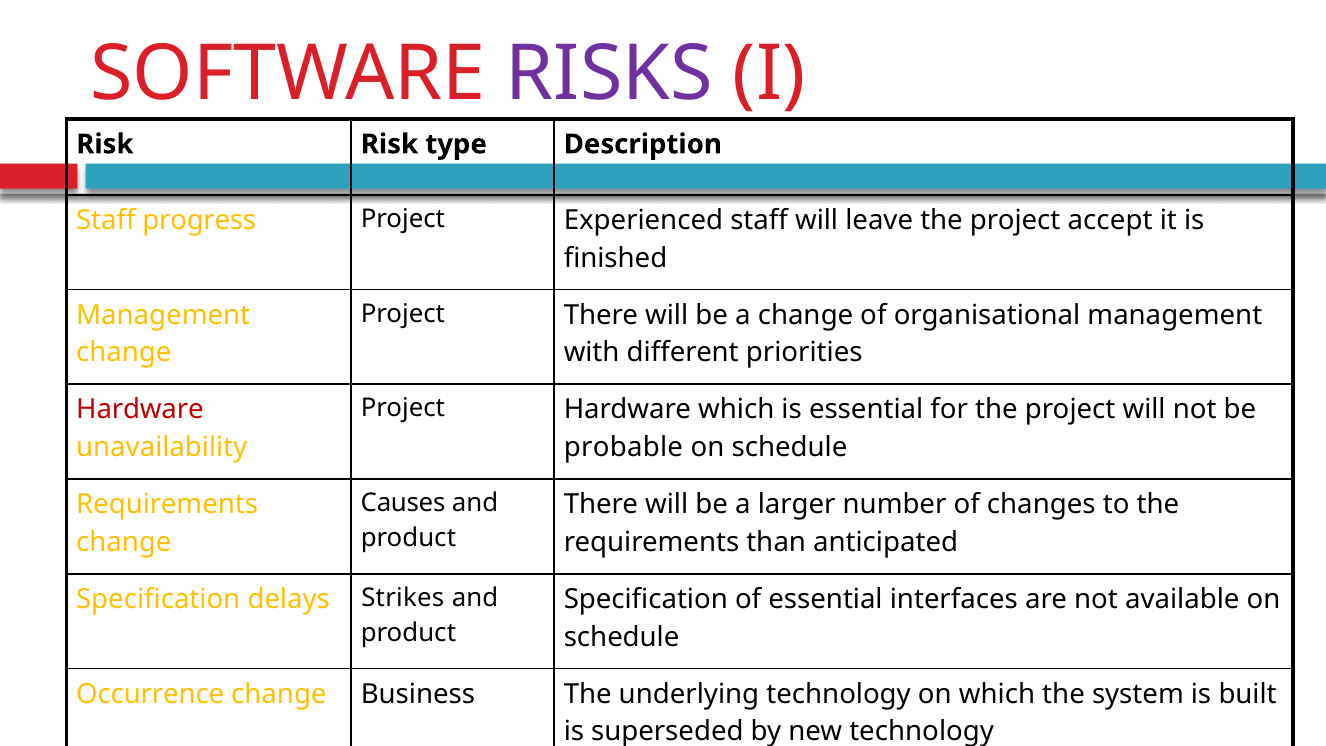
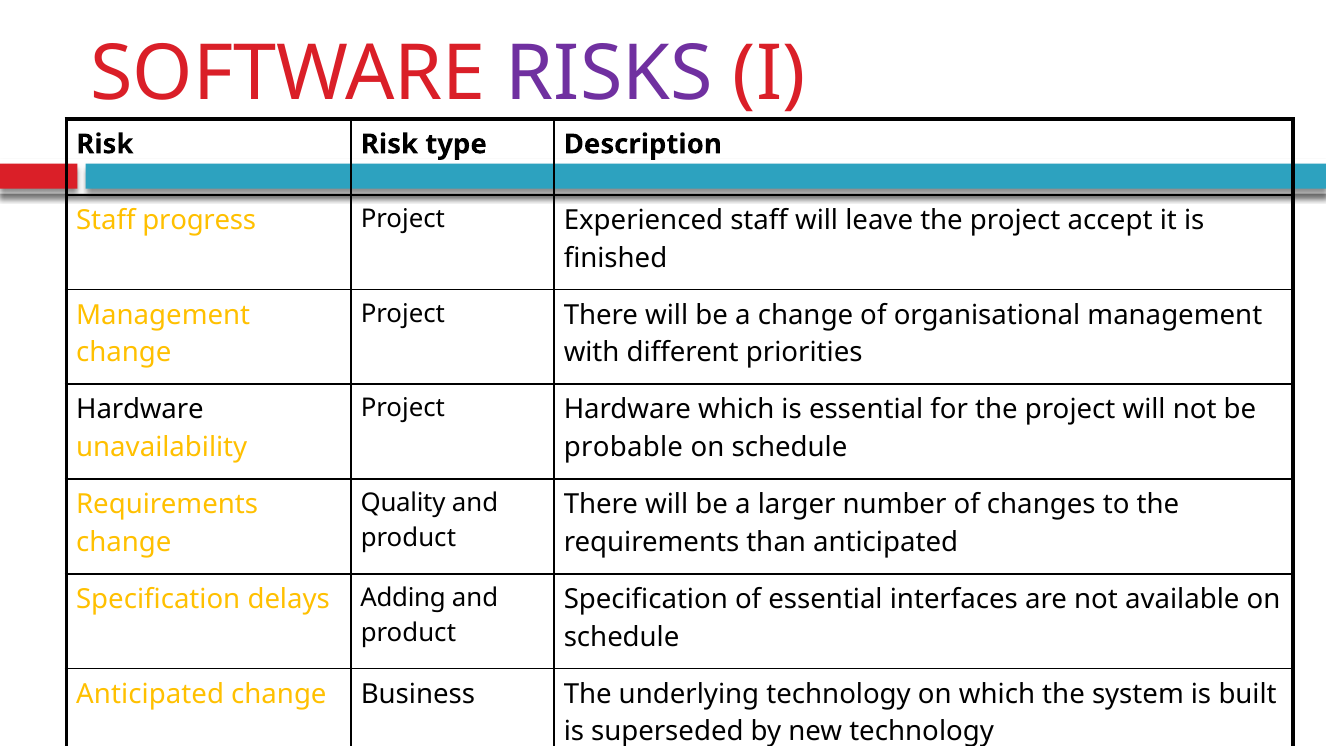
Hardware colour: red -> black (140, 410)
Causes: Causes -> Quality (403, 503)
Strikes: Strikes -> Adding (403, 598)
Occurrence: Occurrence -> Anticipated (150, 694)
